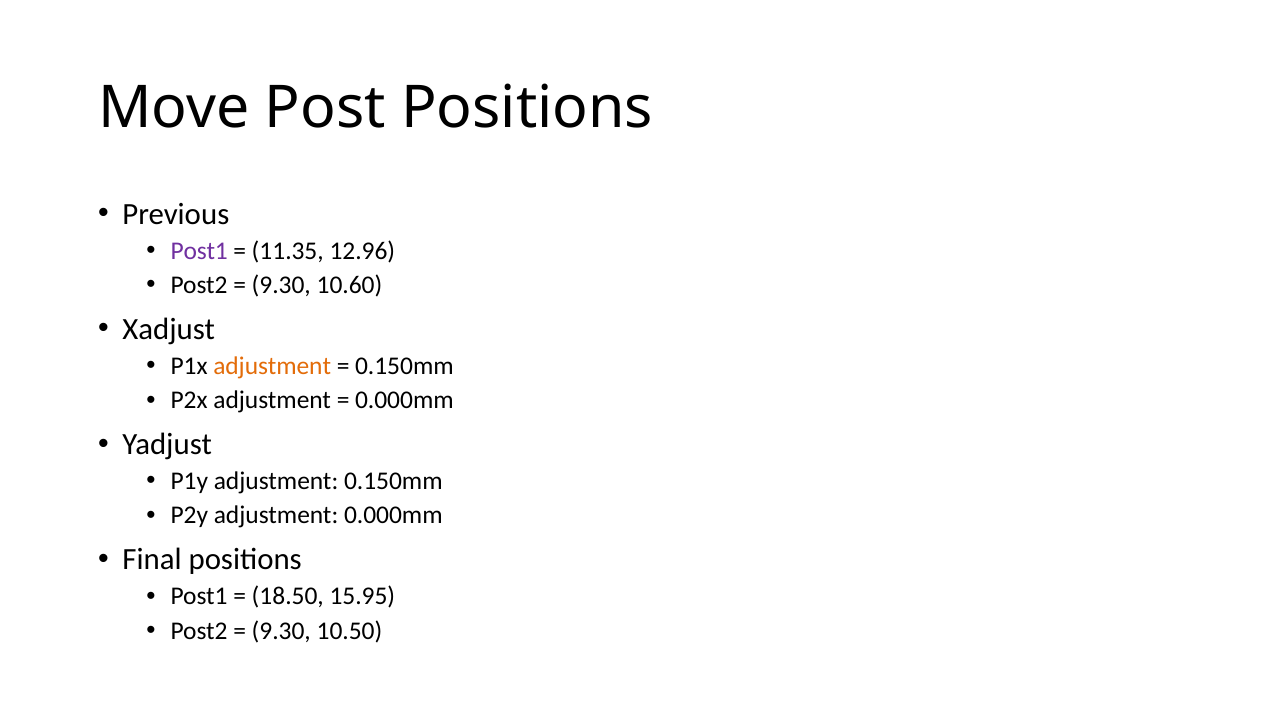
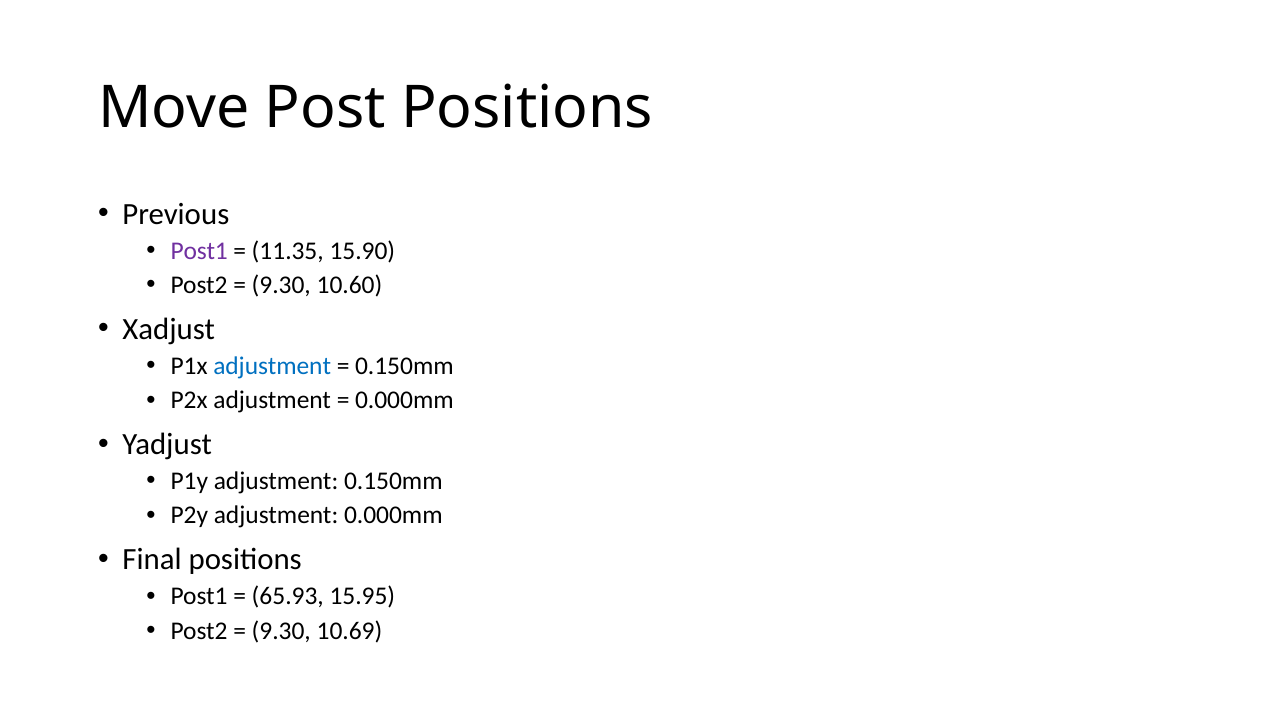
12.96: 12.96 -> 15.90 (362, 251)
adjustment colour: orange -> blue (272, 367)
18.50: 18.50 -> 65.93 (288, 597)
10.50: 10.50 -> 10.69 (349, 631)
